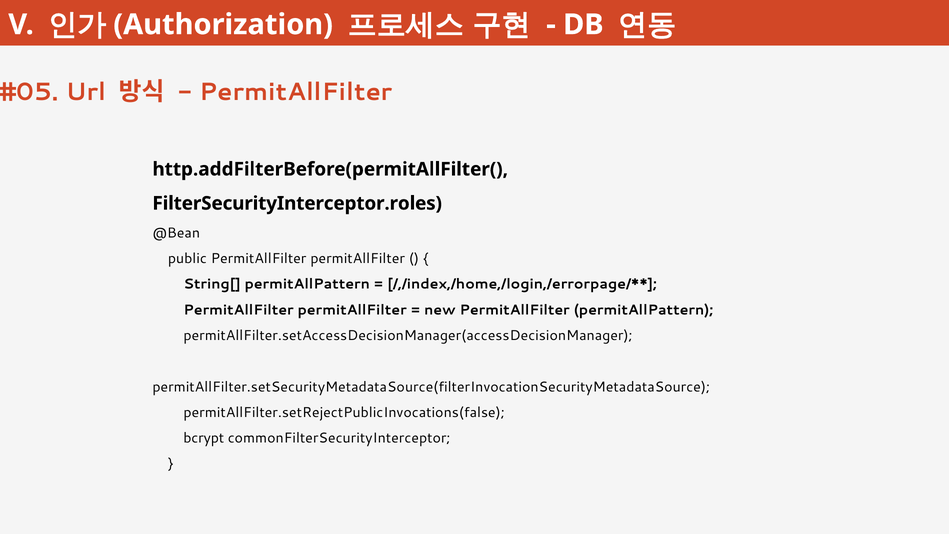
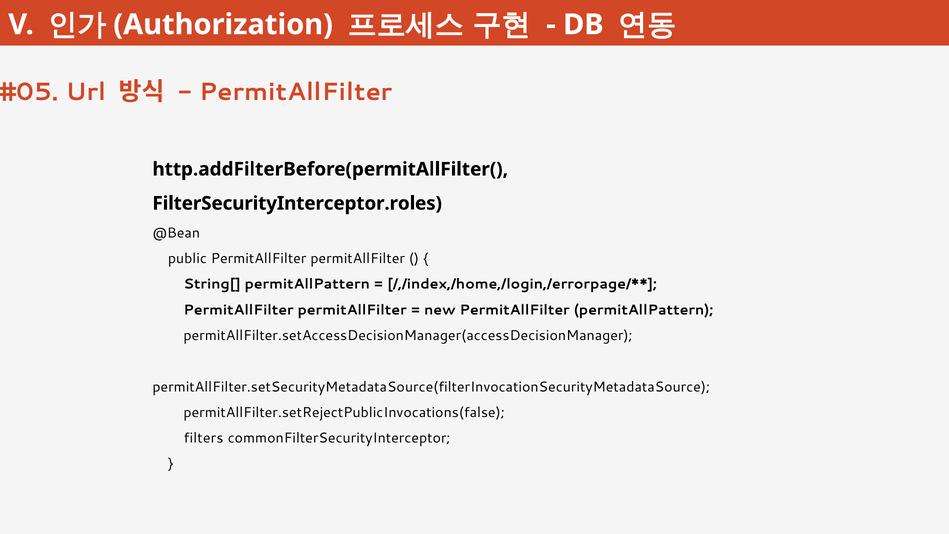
bcrypt: bcrypt -> filters (204, 438)
